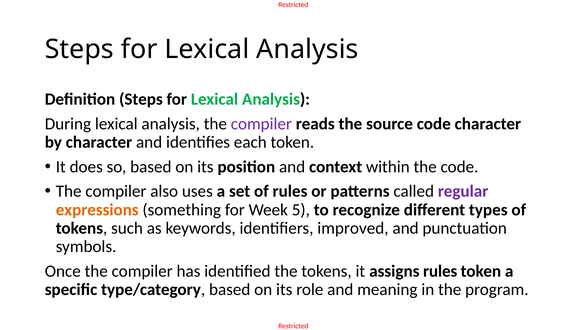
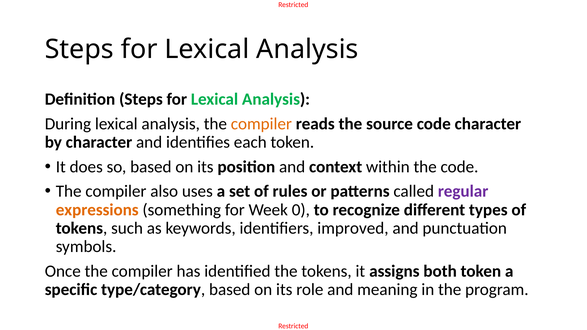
compiler colour: purple -> orange (261, 124)
5: 5 -> 0 (301, 210)
assigns rules: rules -> both (440, 271)
